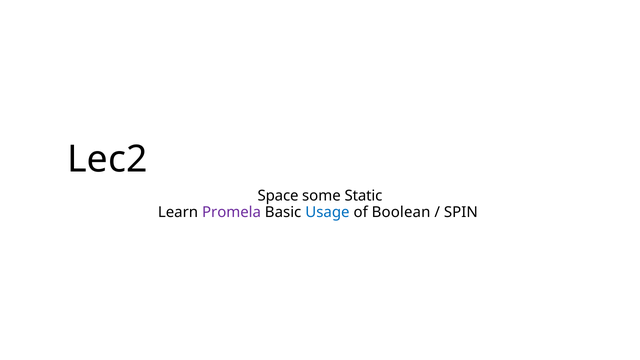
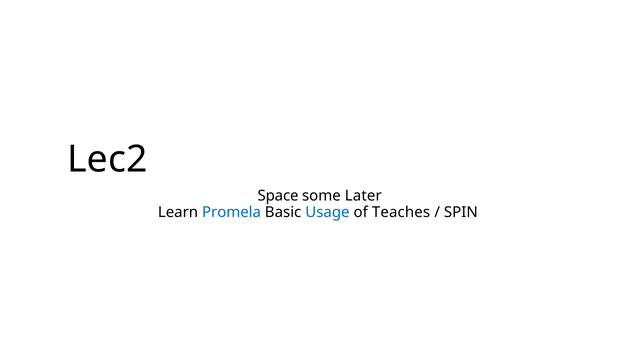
Static: Static -> Later (363, 196)
Promela colour: purple -> blue (232, 212)
Boolean: Boolean -> Teaches (401, 212)
